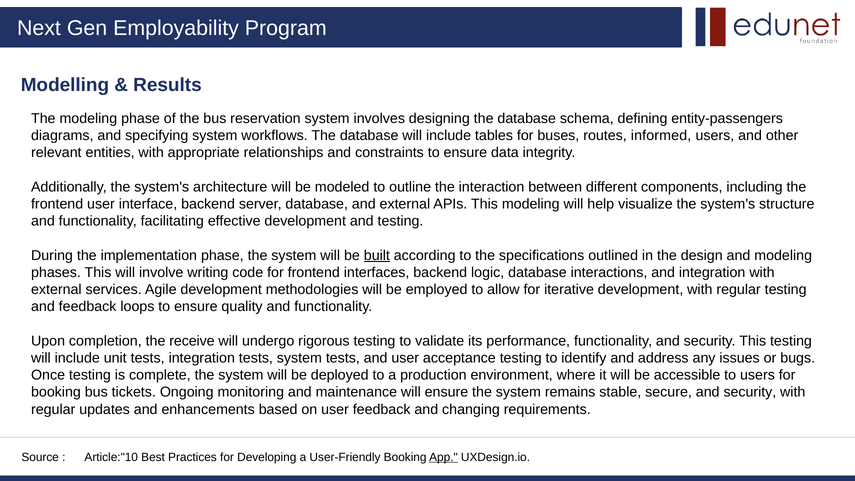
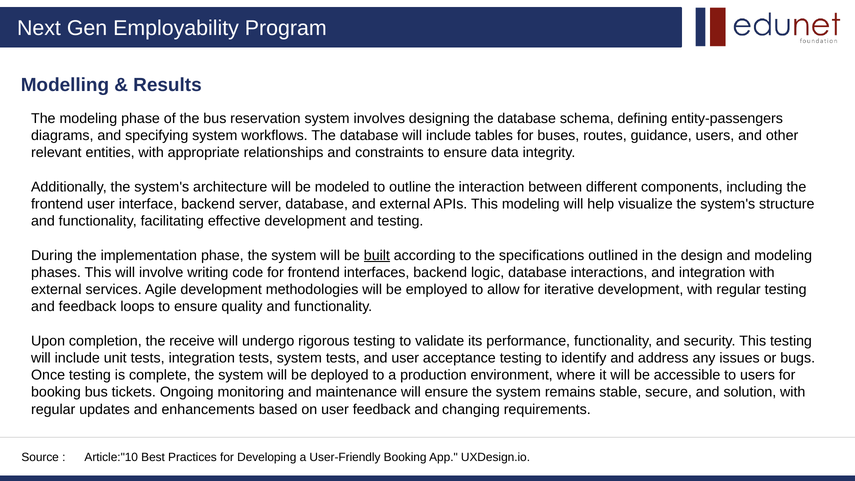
informed: informed -> guidance (661, 136)
secure and security: security -> solution (750, 392)
App underline: present -> none (443, 457)
